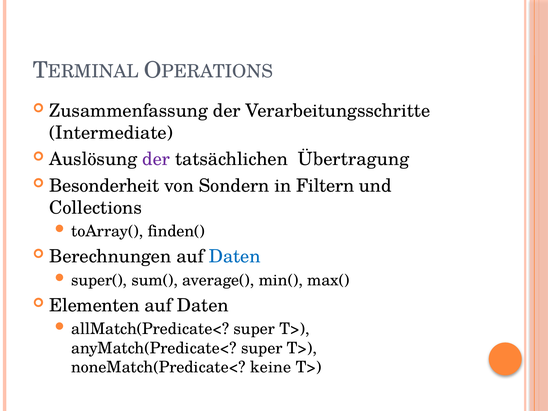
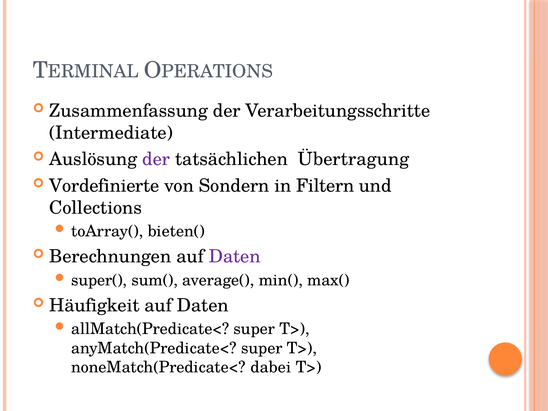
Besonderheit: Besonderheit -> Vordefinierte (104, 186)
finden(: finden( -> bieten( (176, 231)
Daten colour: blue -> purple (235, 257)
Elementen: Elementen -> Häufigkeit (94, 305)
keine: keine -> dabei (271, 367)
